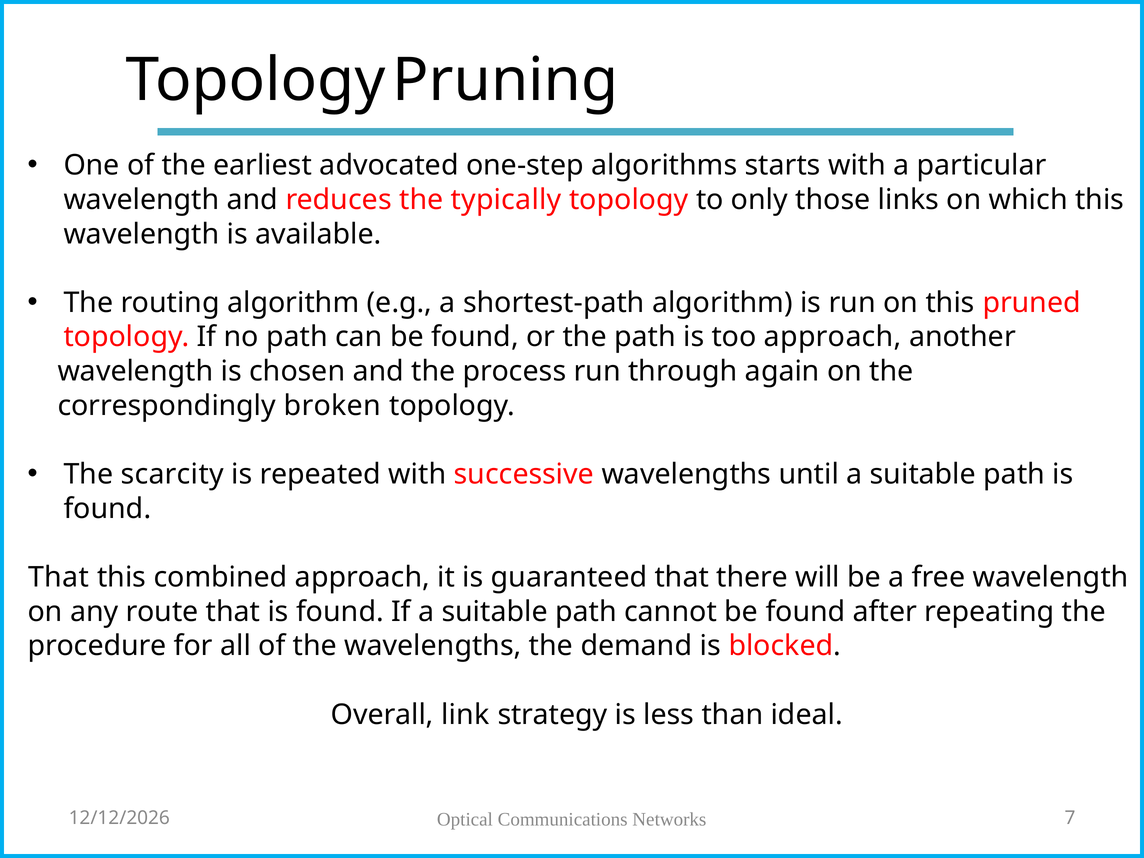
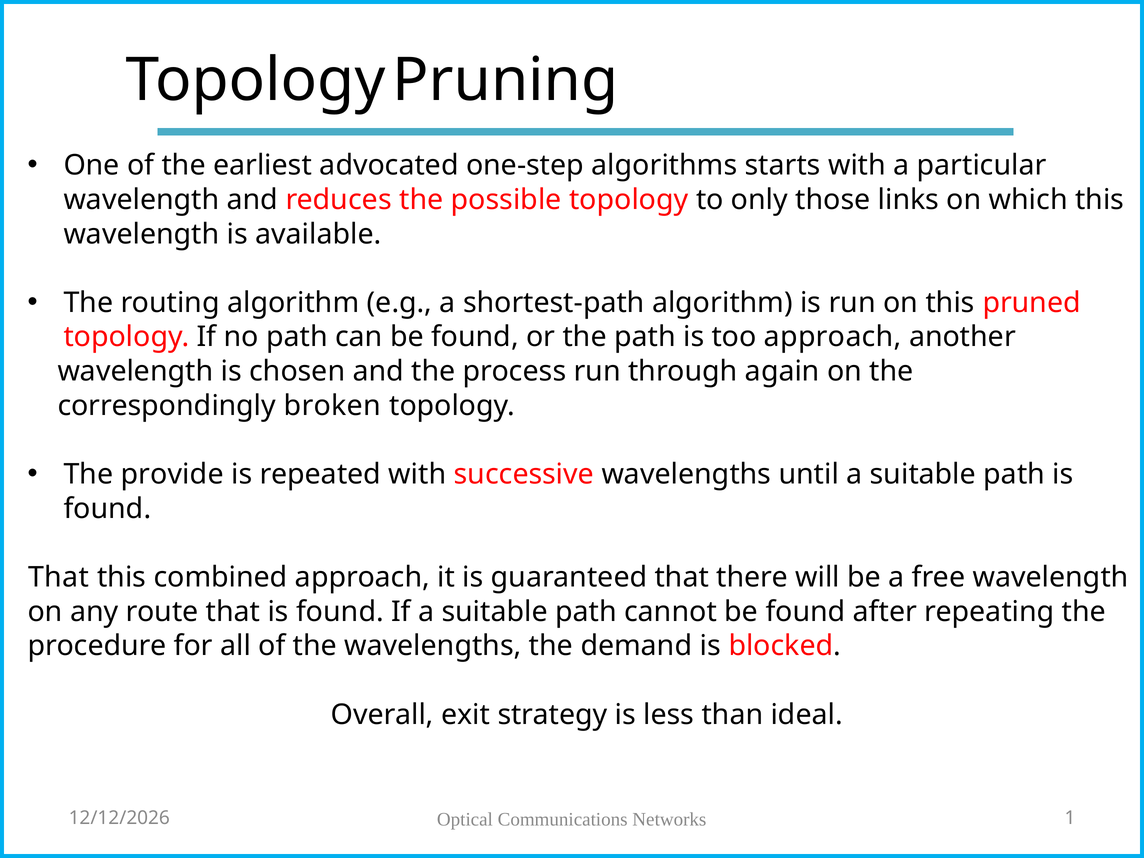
typically: typically -> possible (506, 200)
scarcity: scarcity -> provide (172, 474)
link: link -> exit (466, 715)
7: 7 -> 1 (1070, 818)
